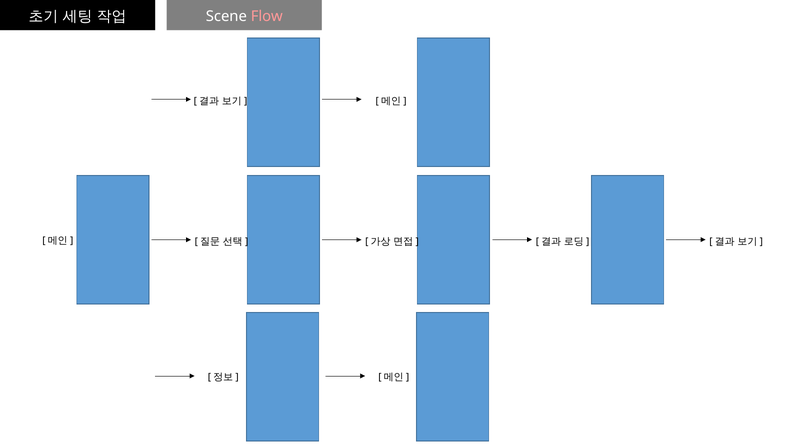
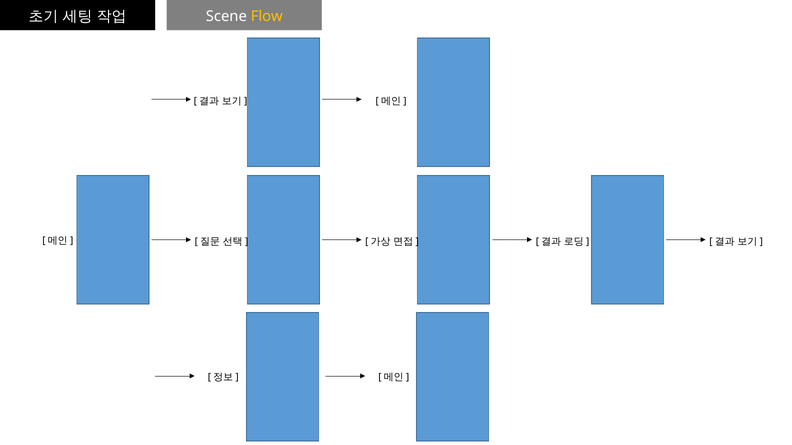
Flow colour: pink -> yellow (267, 16)
